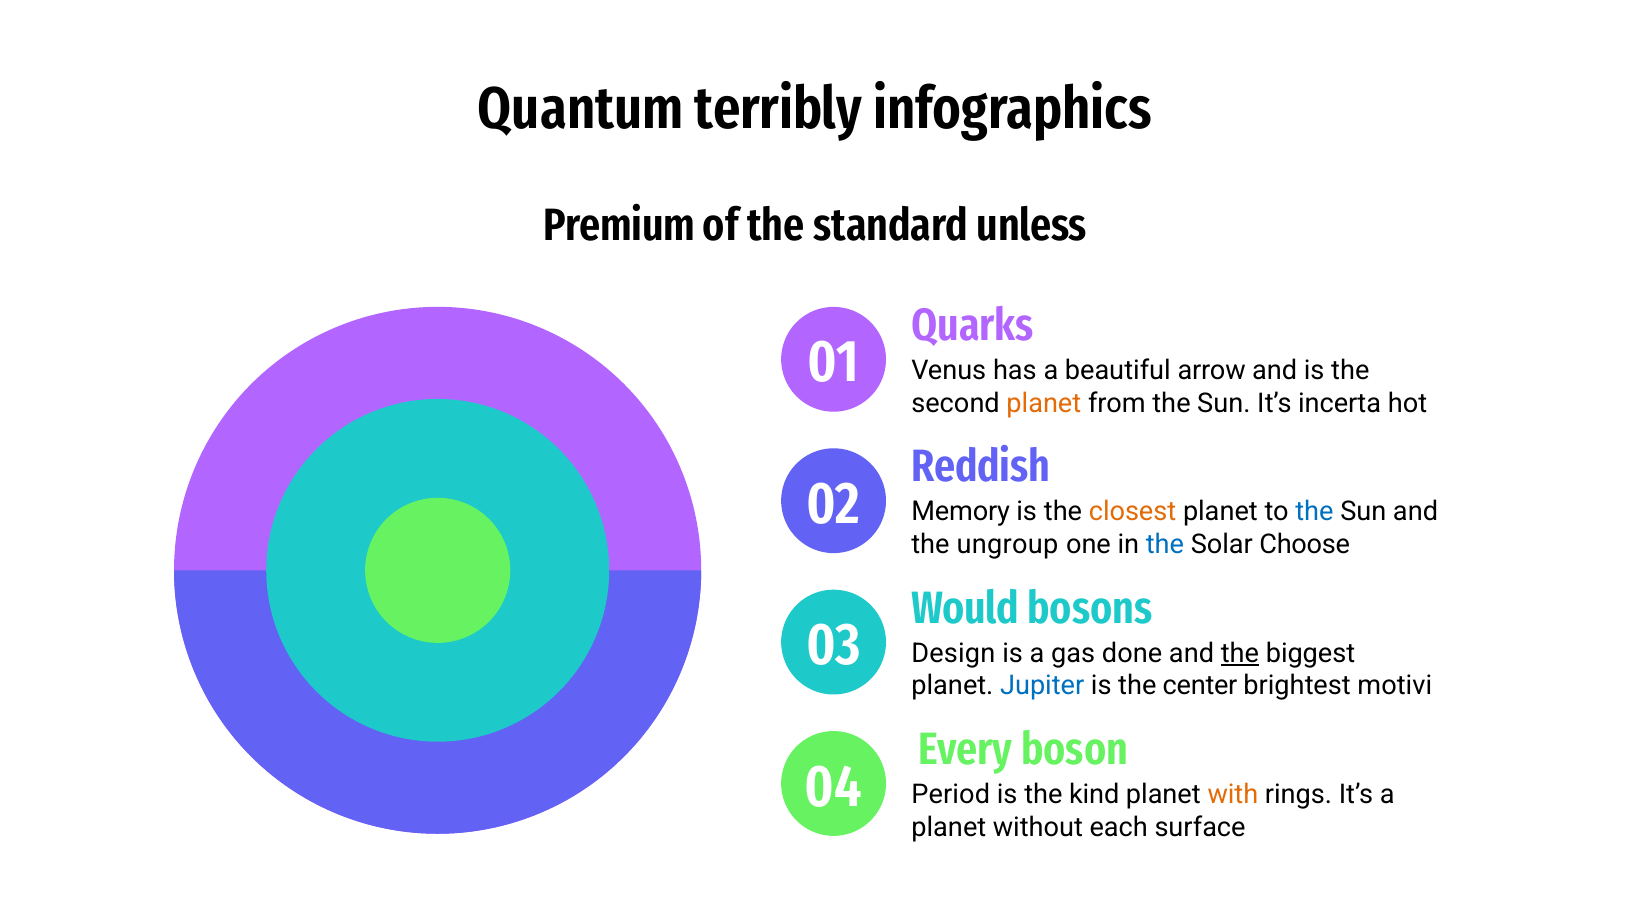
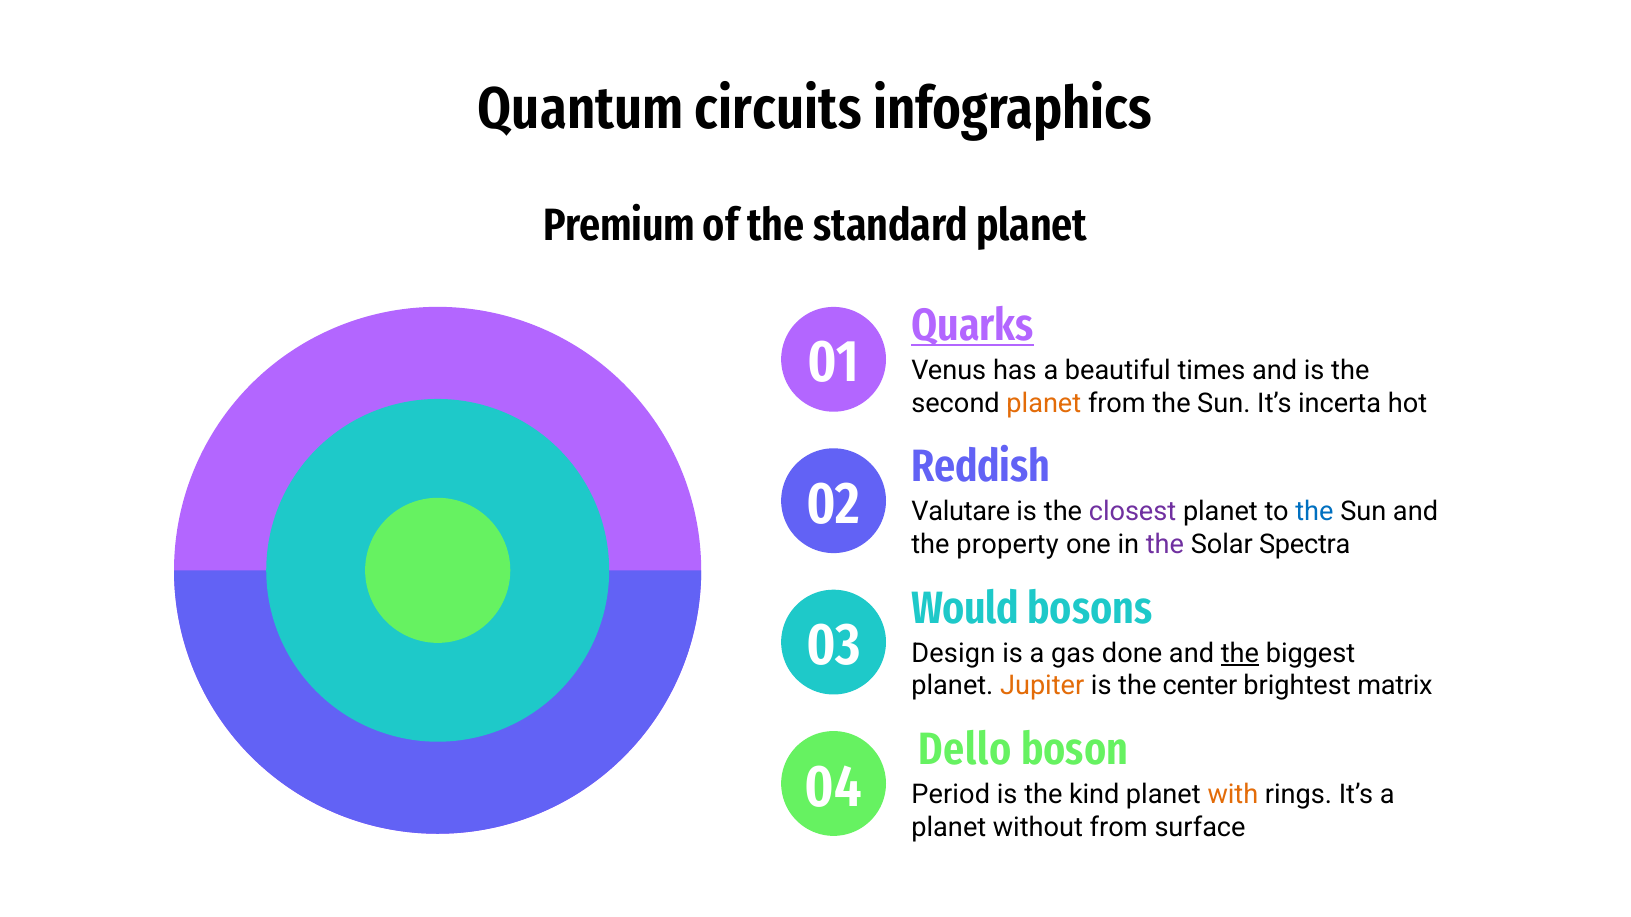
terribly: terribly -> circuits (778, 109)
standard unless: unless -> planet (1032, 226)
Quarks underline: none -> present (973, 326)
arrow: arrow -> times (1211, 371)
Memory: Memory -> Valutare (961, 512)
closest colour: orange -> purple (1133, 512)
ungroup: ungroup -> property (1008, 545)
the colour: blue -> purple (1165, 545)
Choose: Choose -> Spectra (1305, 545)
Jupiter colour: blue -> orange (1042, 686)
motivi: motivi -> matrix (1395, 686)
Every: Every -> Dello (965, 750)
without each: each -> from (1119, 828)
